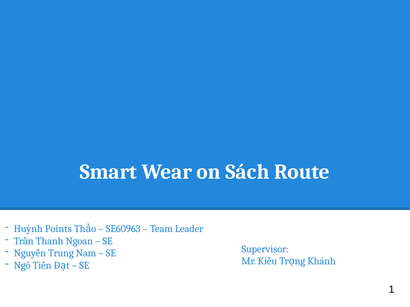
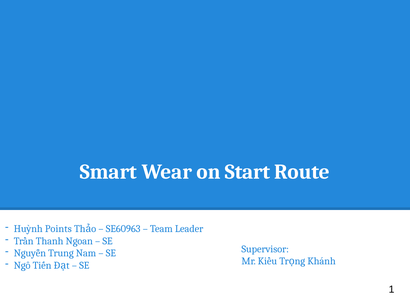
Sách: Sách -> Start (248, 172)
